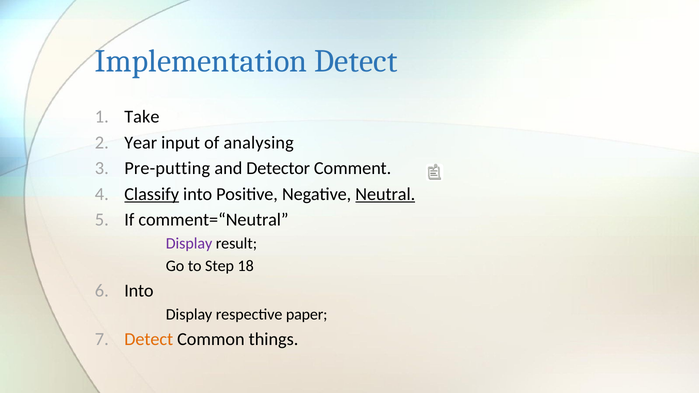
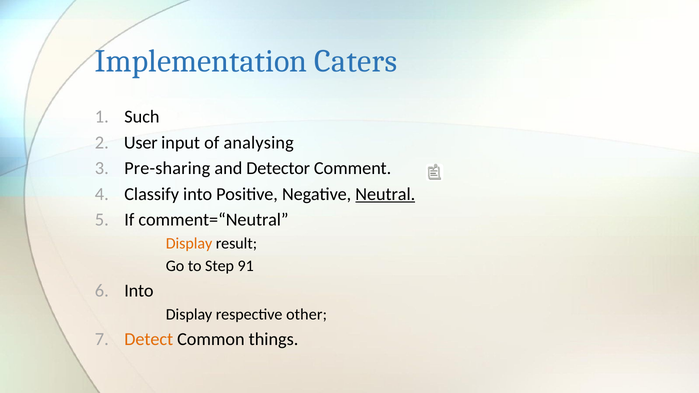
Implementation Detect: Detect -> Caters (356, 61)
Take: Take -> Such (142, 117)
Year: Year -> User (141, 143)
Pre-putting: Pre-putting -> Pre-sharing (167, 169)
Classify underline: present -> none (152, 194)
Display colour: purple -> orange (189, 244)
18: 18 -> 91 (246, 266)
paper: paper -> other (307, 315)
